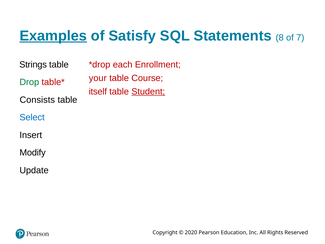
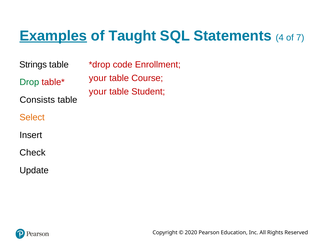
Satisfy: Satisfy -> Taught (132, 36)
8: 8 -> 4 (280, 38)
each: each -> code (123, 64)
itself: itself -> your (98, 92)
Student underline: present -> none (148, 92)
Select colour: blue -> orange (32, 117)
Modify: Modify -> Check (33, 153)
